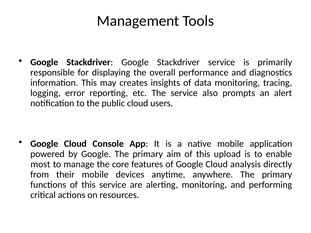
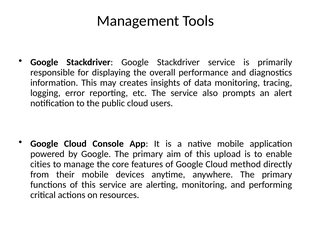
most: most -> cities (40, 164)
analysis: analysis -> method (246, 164)
